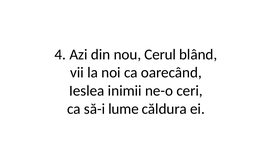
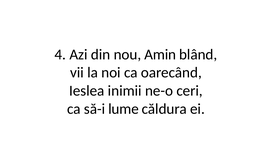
Cerul: Cerul -> Amin (160, 54)
